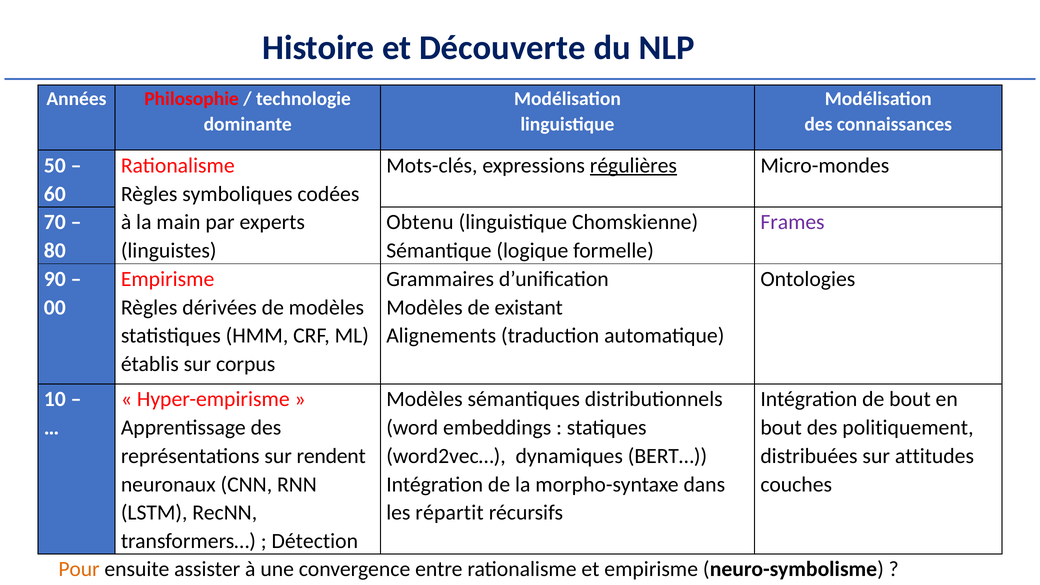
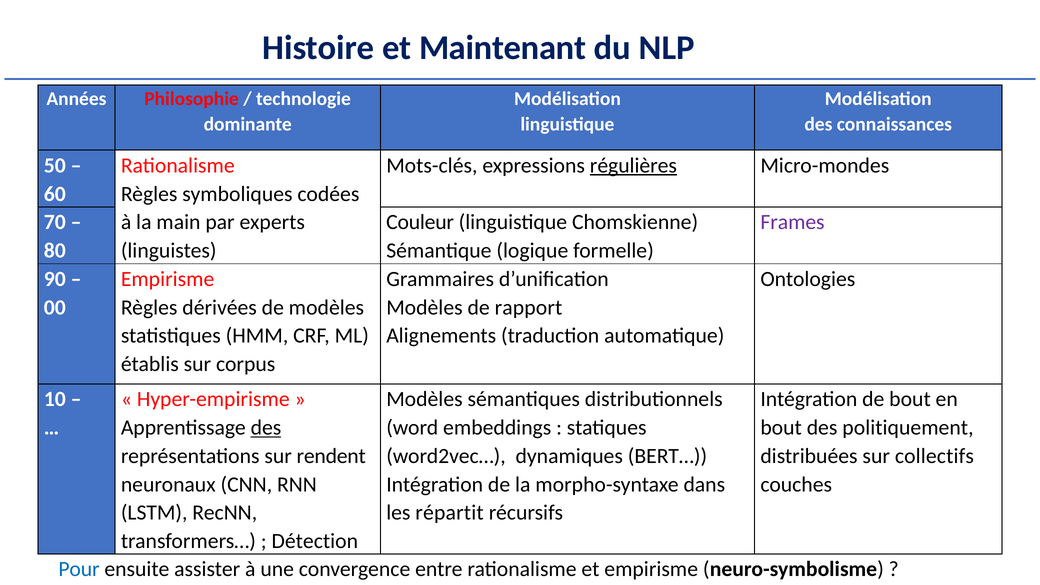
Découverte: Découverte -> Maintenant (503, 48)
Obtenu: Obtenu -> Couleur (420, 222)
existant: existant -> rapport (528, 307)
des underline: none -> present (266, 428)
attitudes: attitudes -> collectifs (934, 456)
Pour colour: orange -> blue (79, 569)
